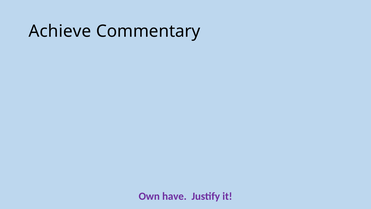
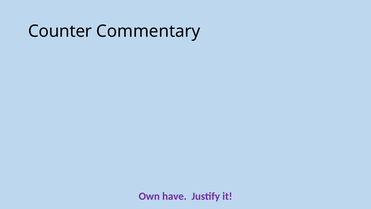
Achieve: Achieve -> Counter (60, 31)
